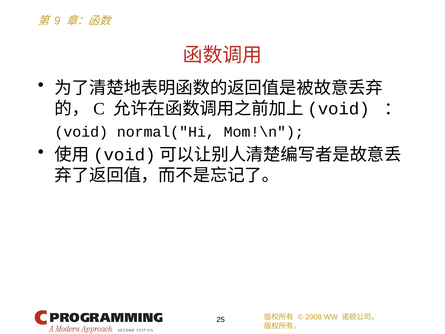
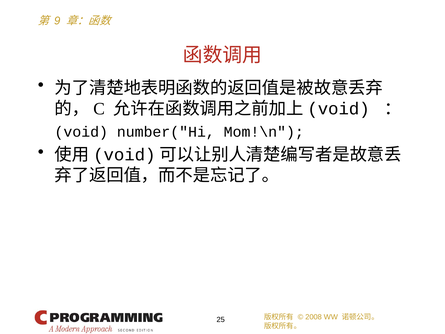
normal("Hi: normal("Hi -> number("Hi (166, 132)
